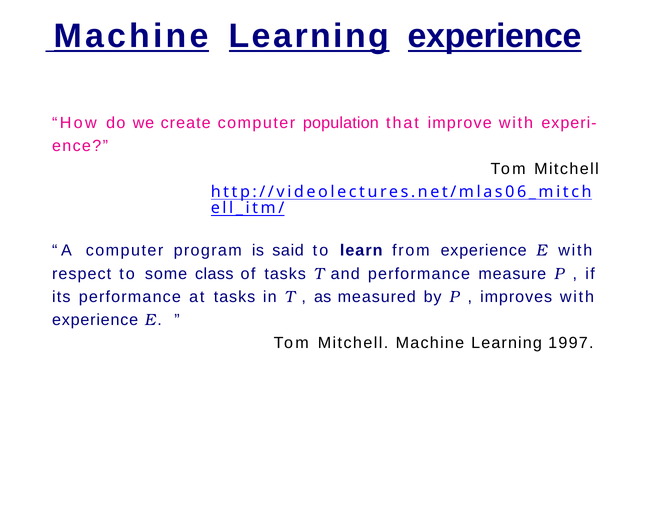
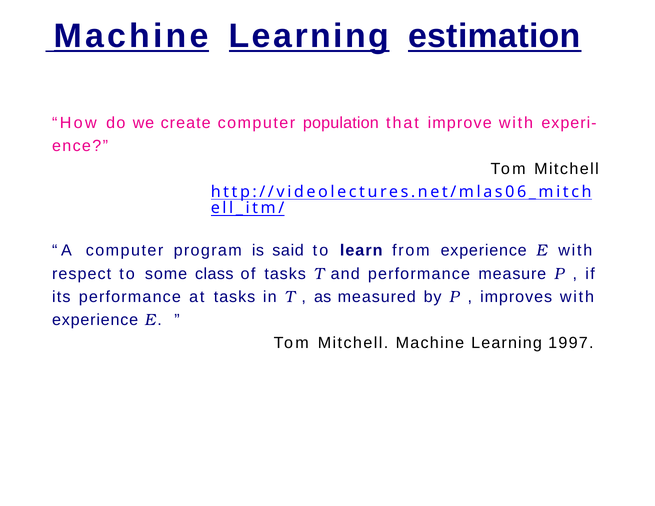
Learning experience: experience -> estimation (494, 36)
